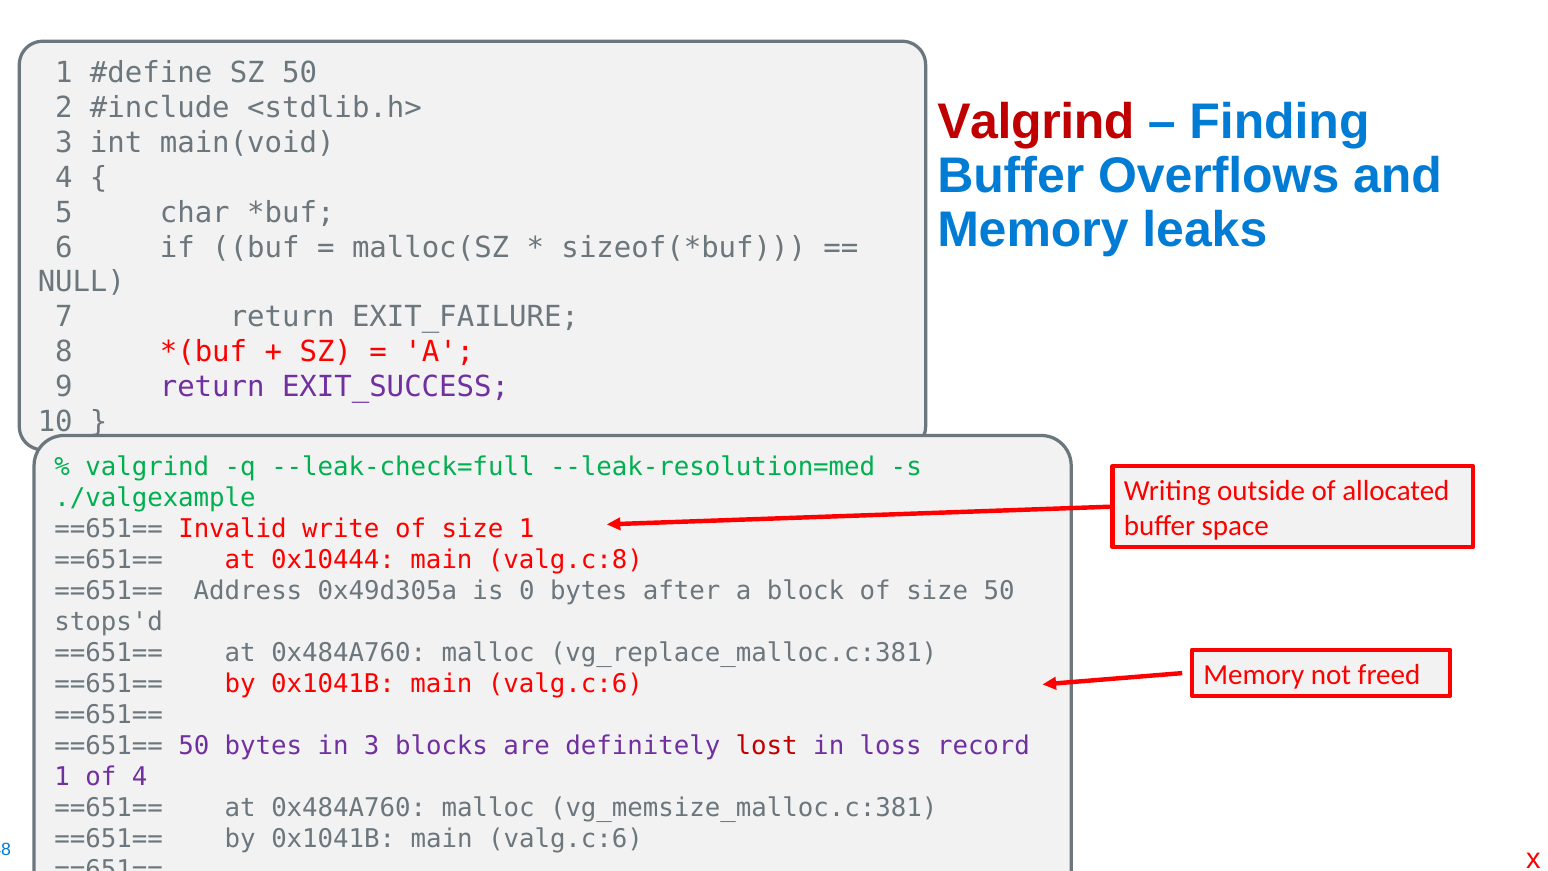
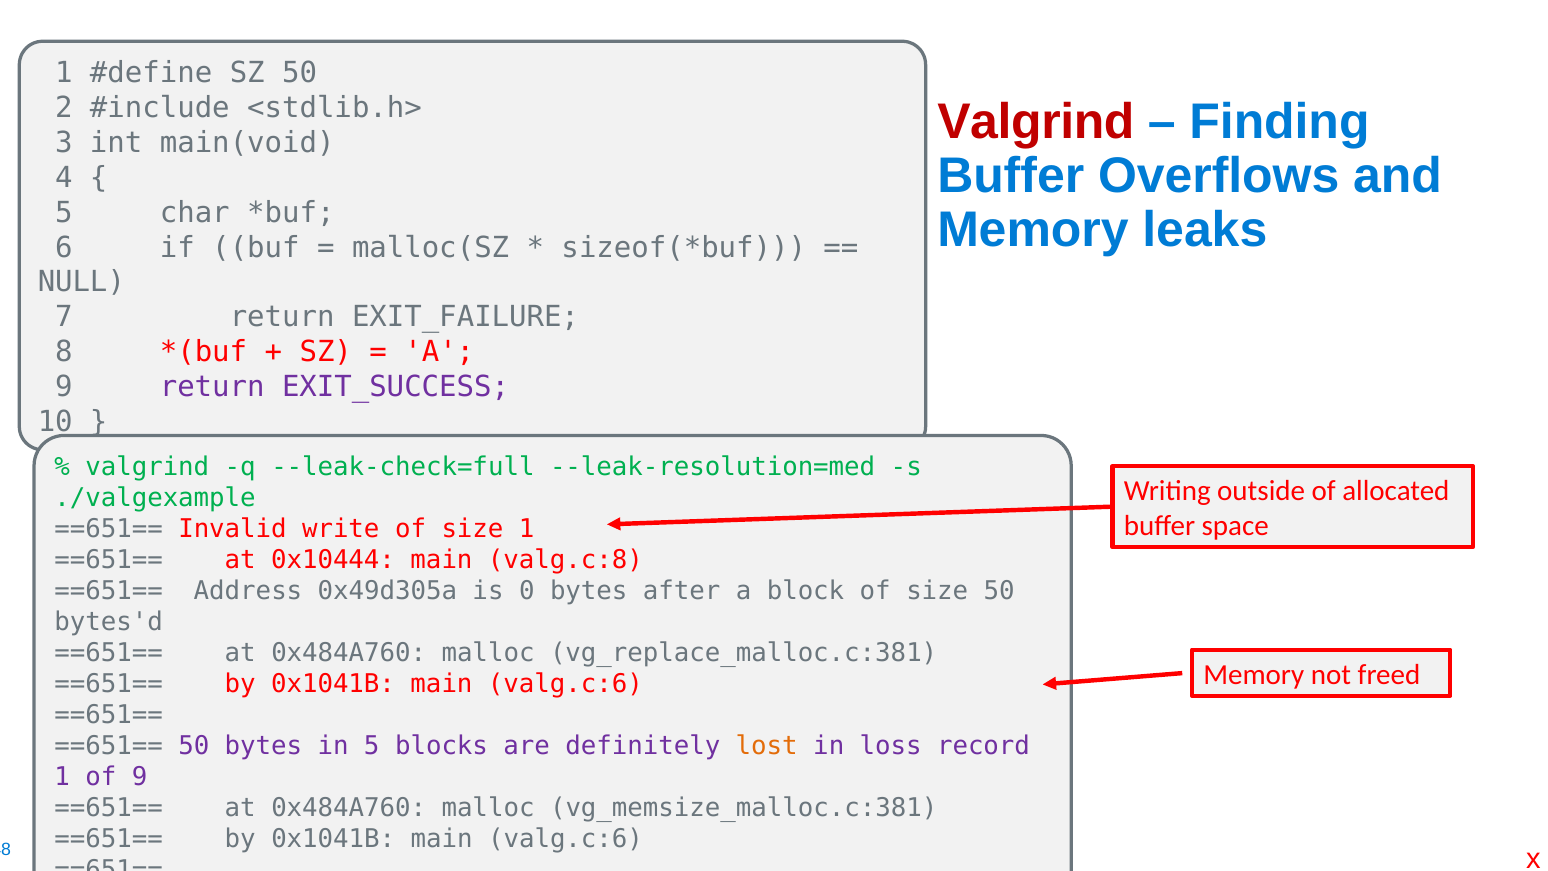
stops'd: stops'd -> bytes'd (109, 622)
in 3: 3 -> 5 (372, 746)
lost colour: red -> orange (767, 746)
of 4: 4 -> 9 (140, 777)
